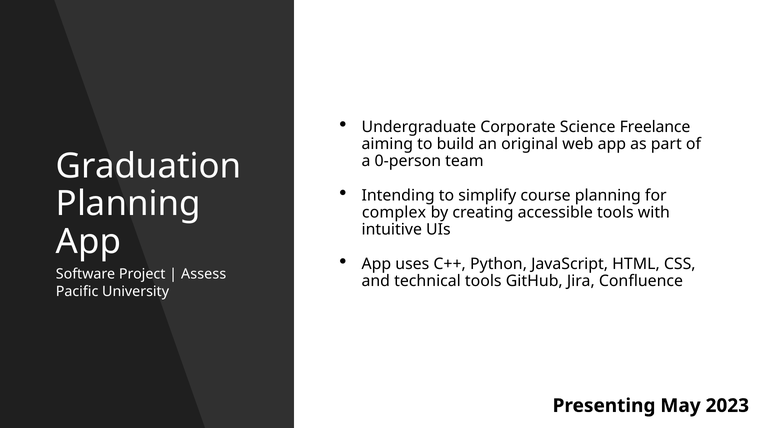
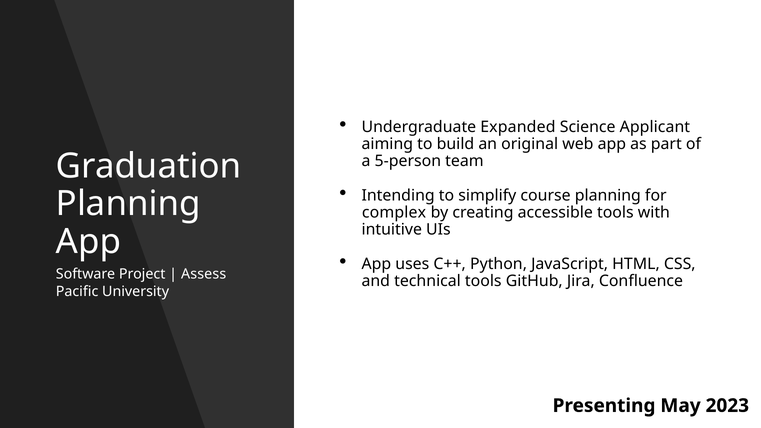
Corporate: Corporate -> Expanded (518, 127)
Freelance: Freelance -> Applicant (655, 127)
0-person: 0-person -> 5-person (408, 161)
